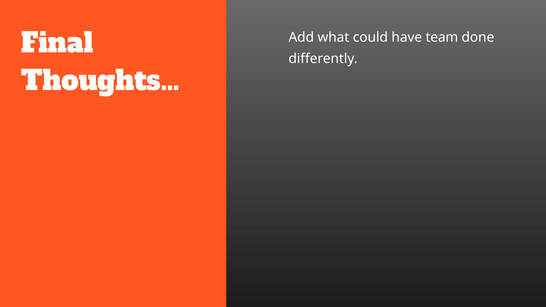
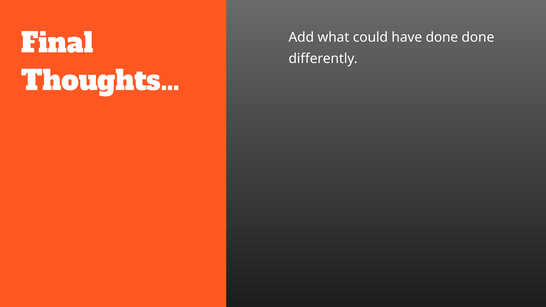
have team: team -> done (442, 37)
